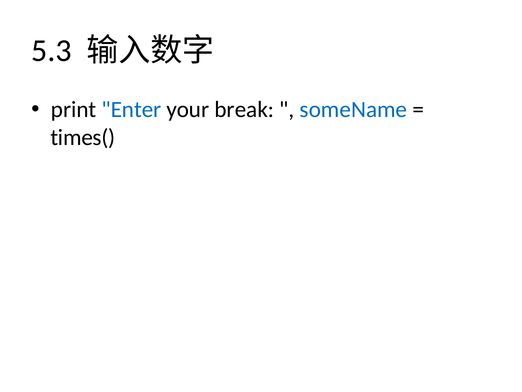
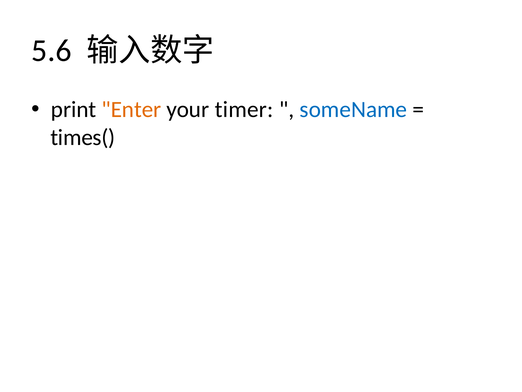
5.3: 5.3 -> 5.6 (51, 51)
Enter colour: blue -> orange (131, 110)
break: break -> timer (244, 110)
